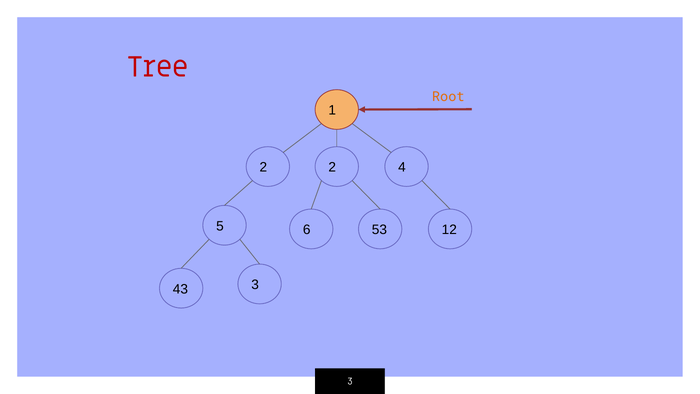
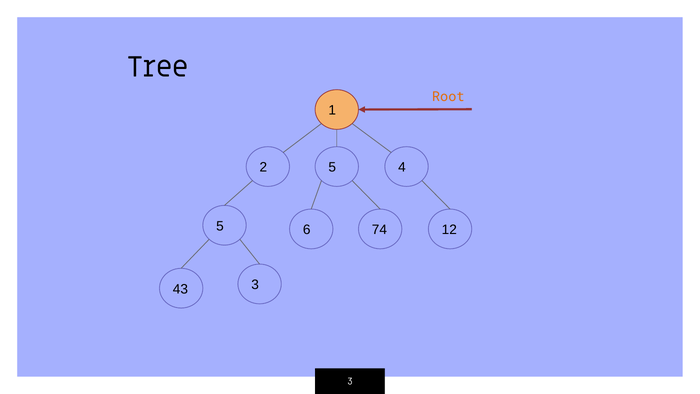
Tree colour: red -> black (158, 67)
2 2: 2 -> 5 (332, 167)
53: 53 -> 74 (379, 230)
